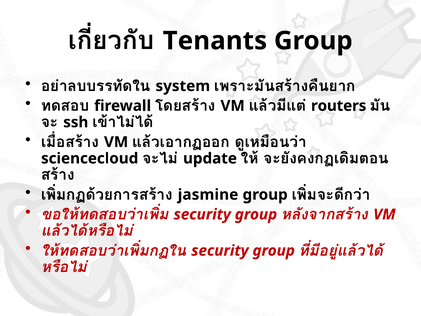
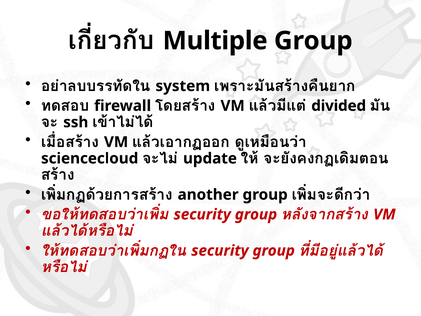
Tenants: Tenants -> Multiple (215, 41)
routers: routers -> divided (339, 106)
jasmine: jasmine -> another (208, 195)
